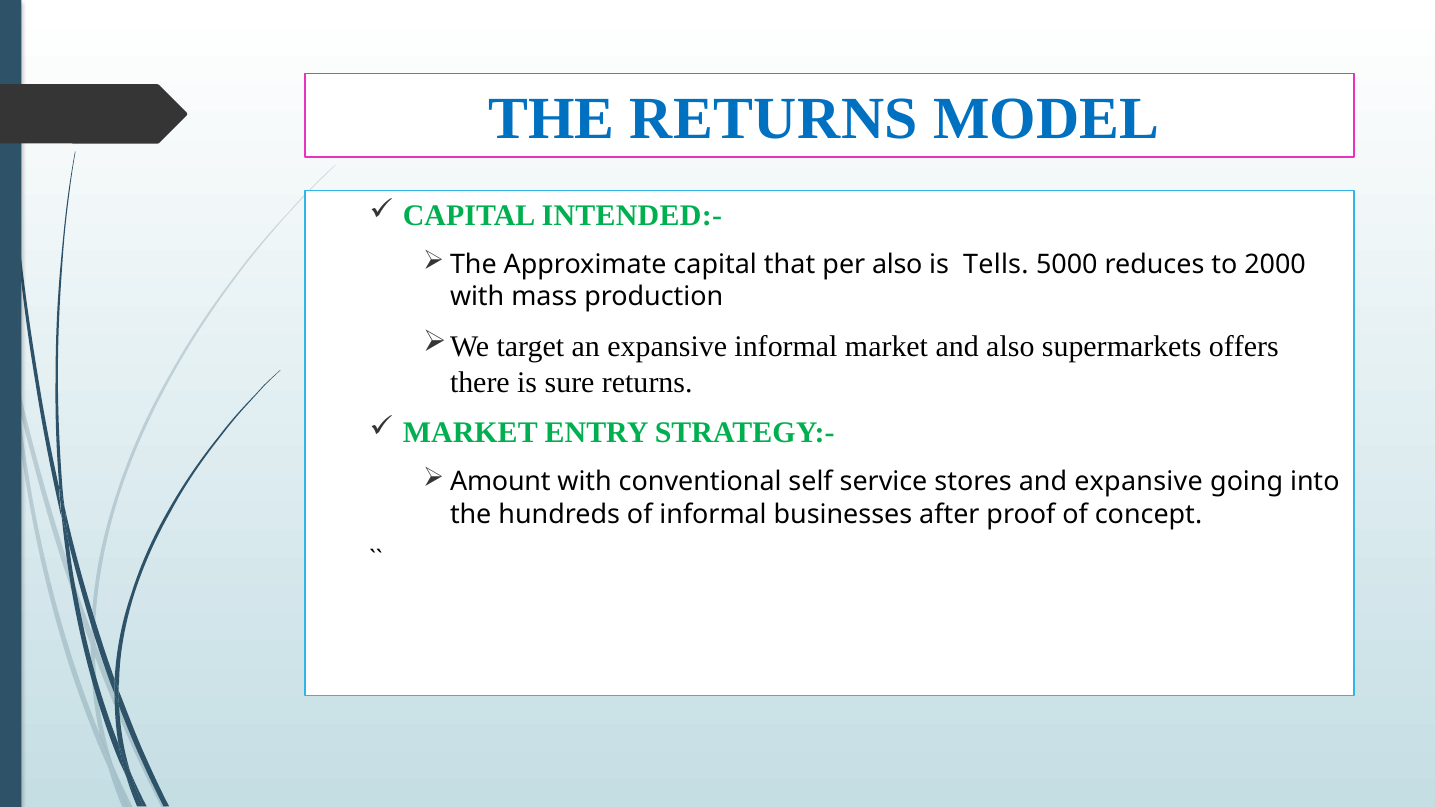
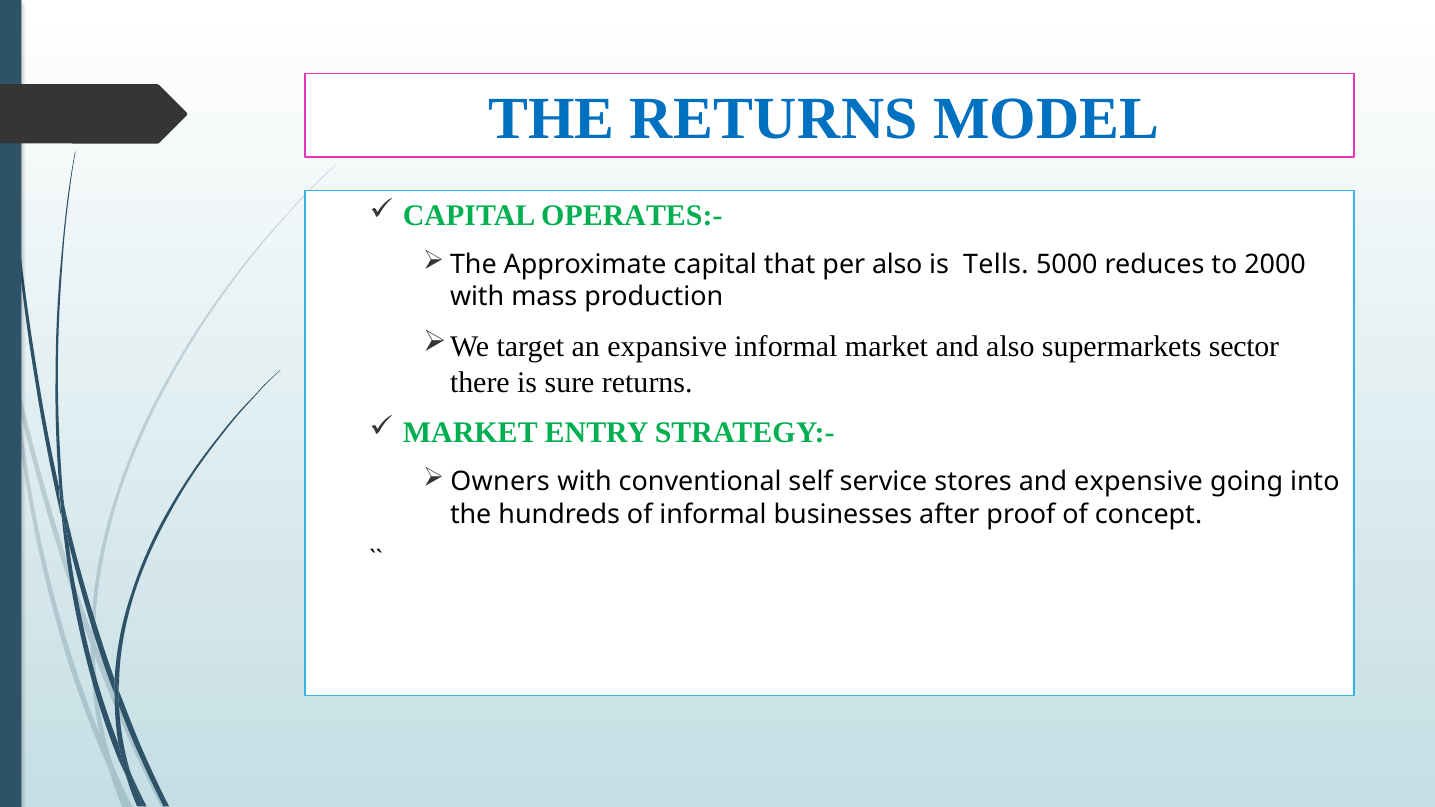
INTENDED:-: INTENDED:- -> OPERATES:- (632, 216)
offers: offers -> sector (1244, 346)
Amount: Amount -> Owners (500, 482)
and expansive: expansive -> expensive (1139, 482)
